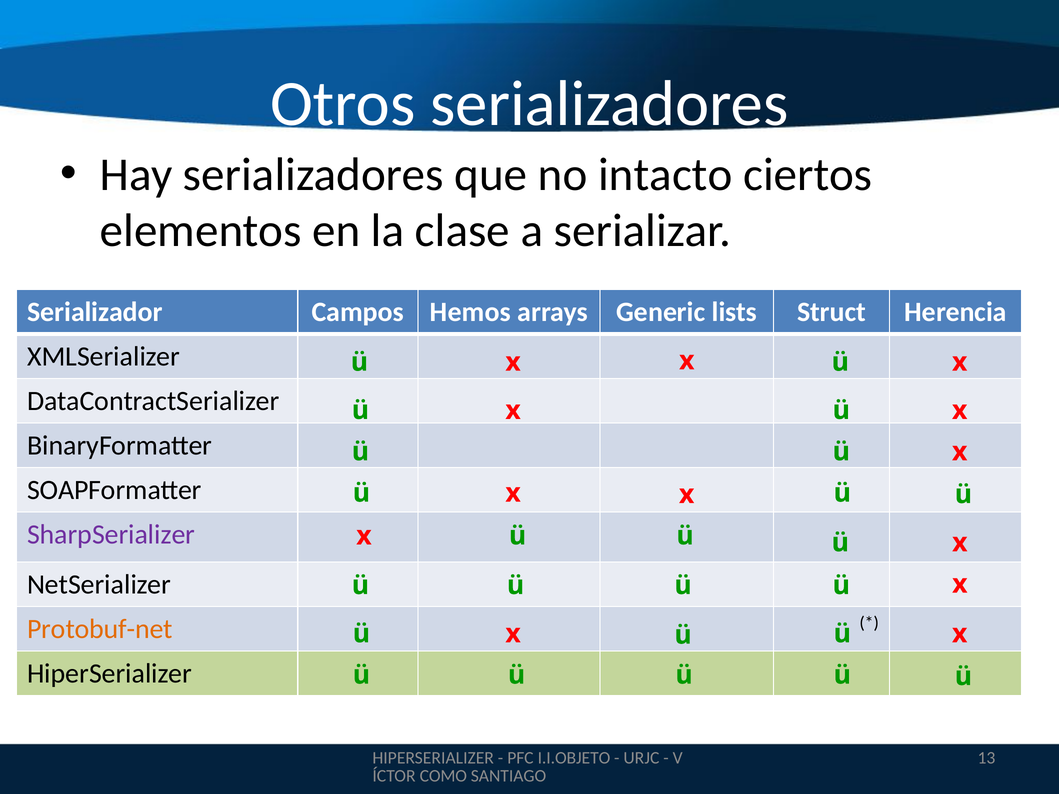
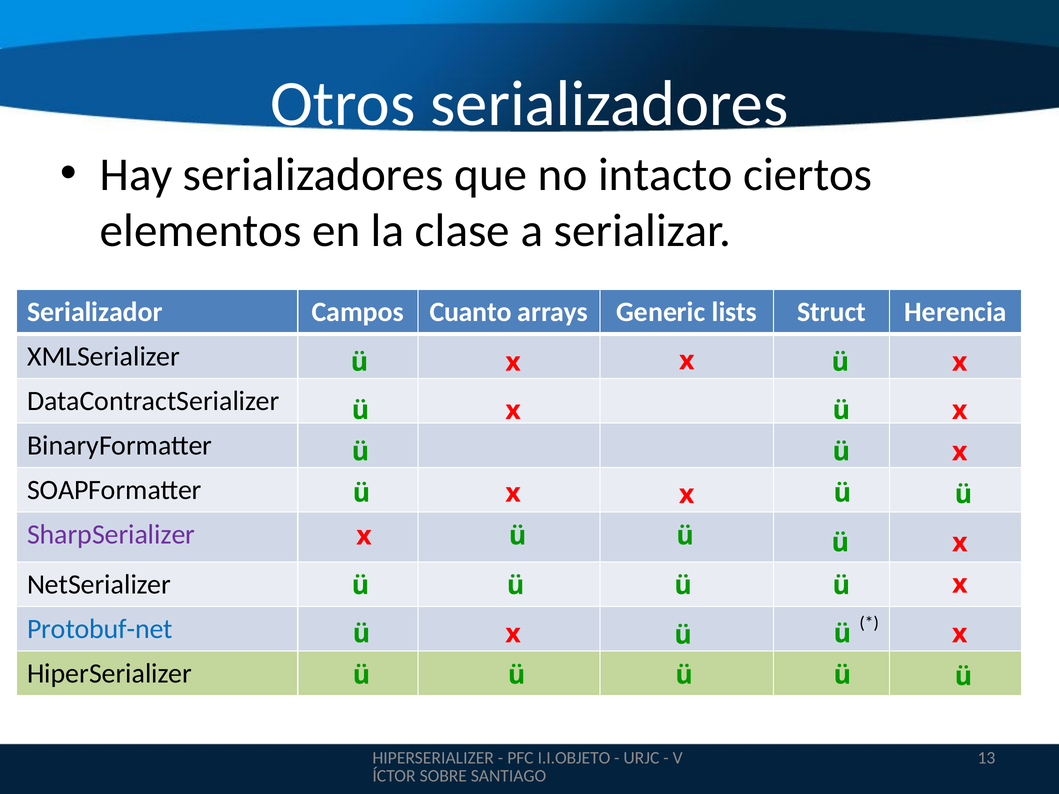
Hemos: Hemos -> Cuanto (471, 312)
Protobuf-net colour: orange -> blue (100, 629)
COMO: COMO -> SOBRE (443, 776)
